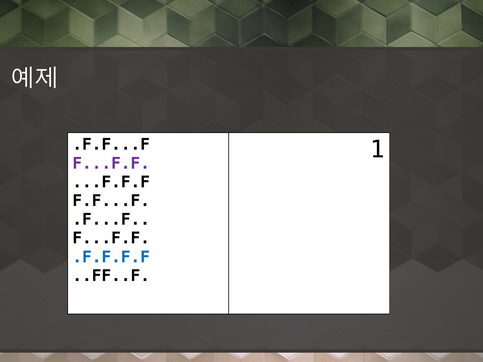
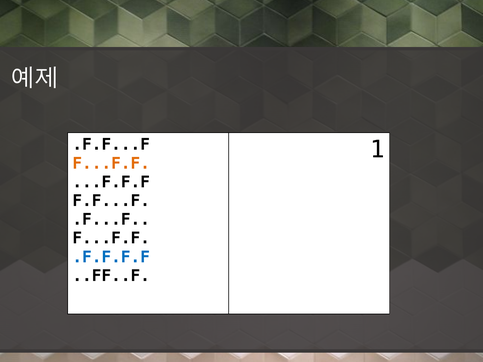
F...F.F colour: purple -> orange (111, 163)
